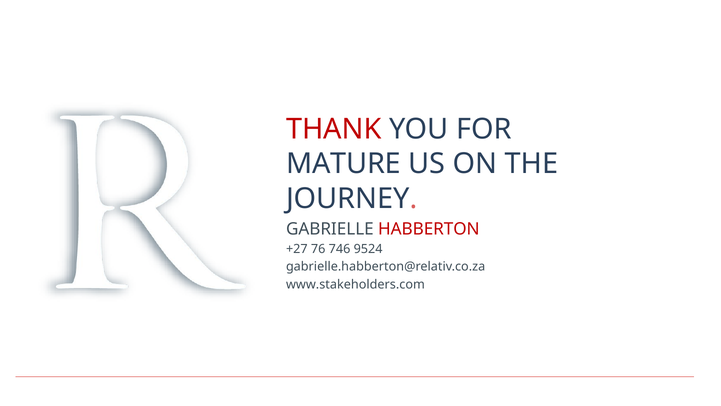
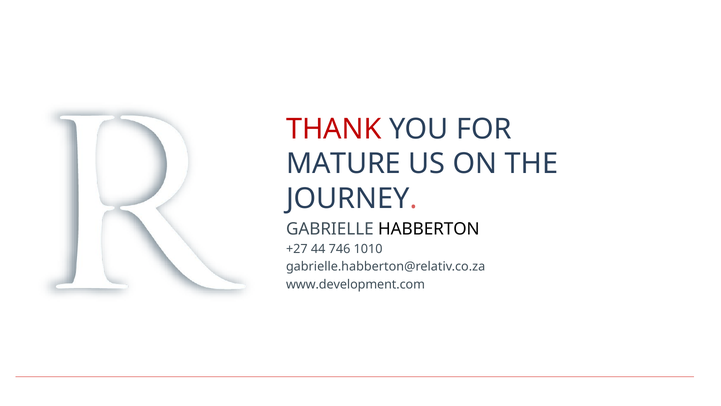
HABBERTON colour: red -> black (429, 229)
76: 76 -> 44 (318, 249)
9524: 9524 -> 1010 (368, 249)
www.stakeholders.com: www.stakeholders.com -> www.development.com (356, 284)
